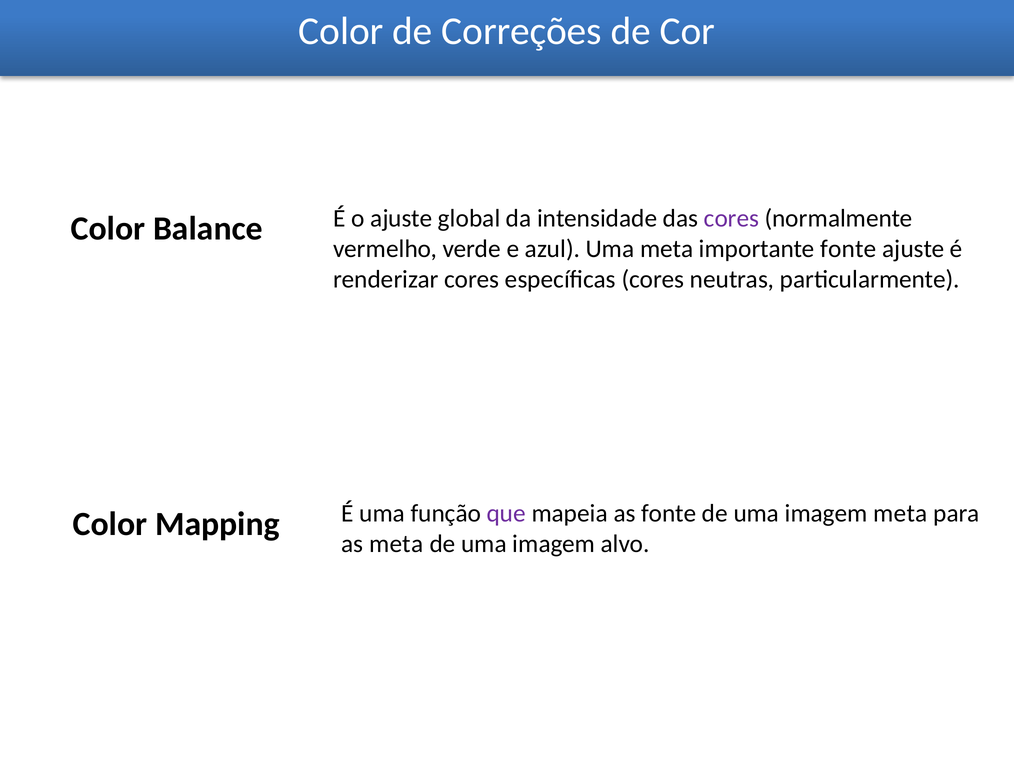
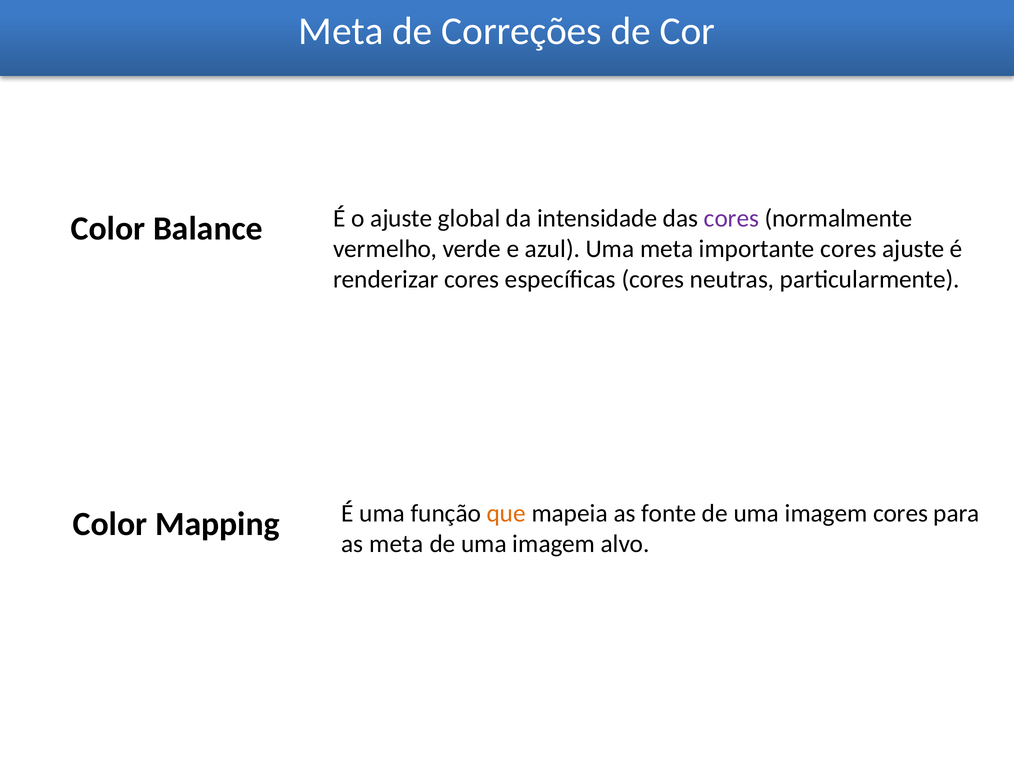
Color: Color -> Meta (341, 31)
importante fonte: fonte -> cores (848, 249)
que colour: purple -> orange (506, 514)
imagem meta: meta -> cores (901, 514)
